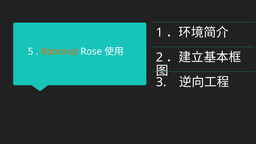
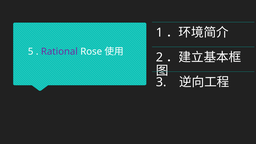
Rational colour: orange -> purple (59, 52)
